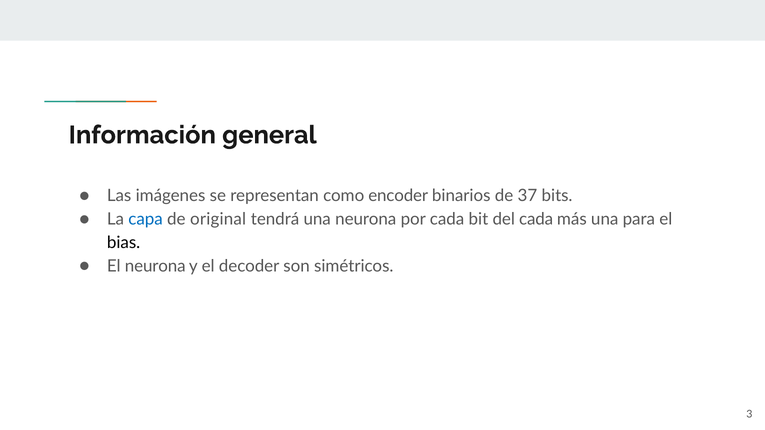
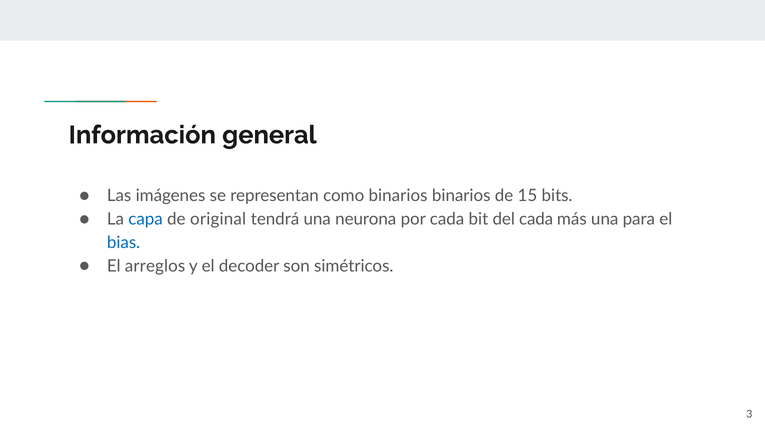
como encoder: encoder -> binarios (398, 196)
37: 37 -> 15 (527, 196)
bias colour: black -> blue (124, 243)
El neurona: neurona -> arreglos (155, 266)
